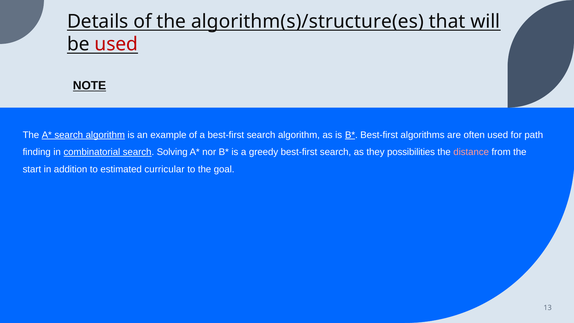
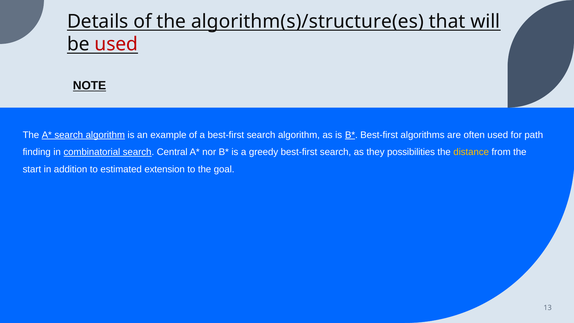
Solving: Solving -> Central (172, 152)
distance colour: pink -> yellow (471, 152)
curricular: curricular -> extension (165, 169)
